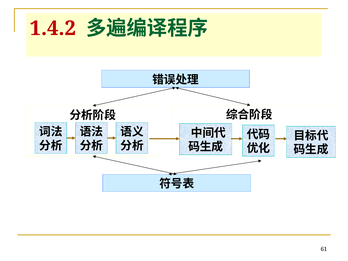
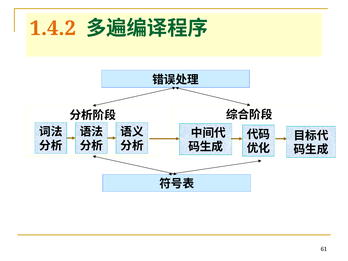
1.4.2 colour: red -> orange (53, 28)
